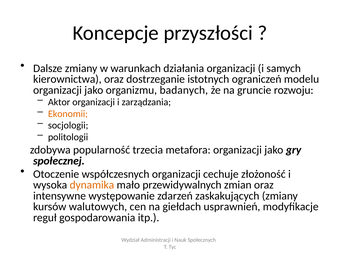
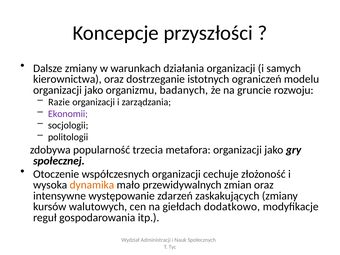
Aktor: Aktor -> Razie (59, 102)
Ekonomii colour: orange -> purple (68, 114)
usprawnień: usprawnień -> dodatkowo (232, 207)
